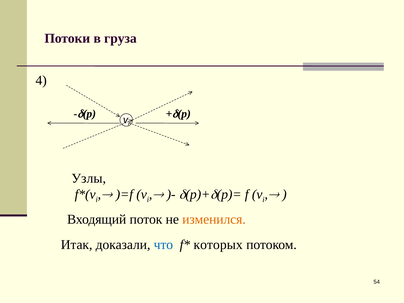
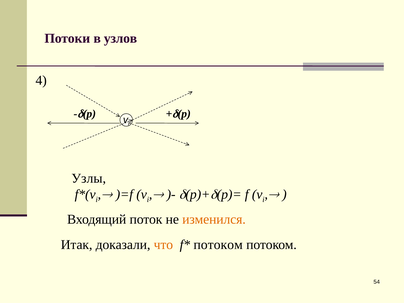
груза: груза -> узлов (120, 38)
что colour: blue -> orange (163, 245)
которых: которых -> потоком (218, 245)
